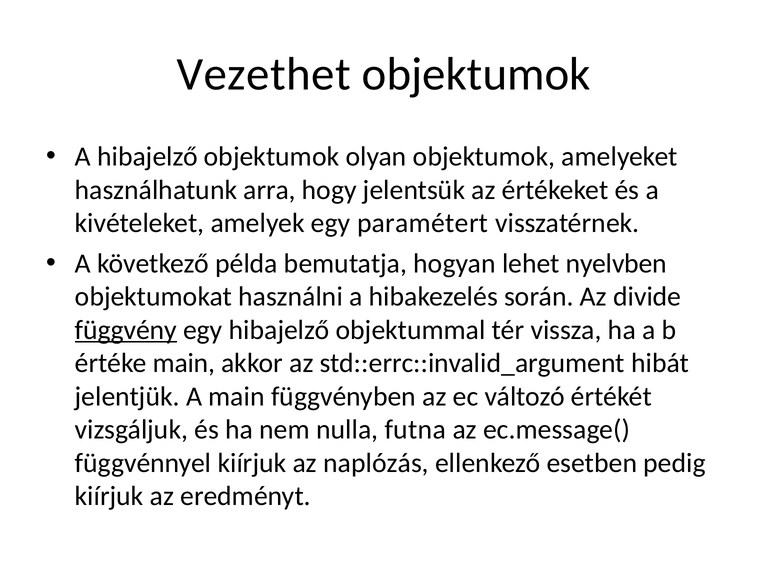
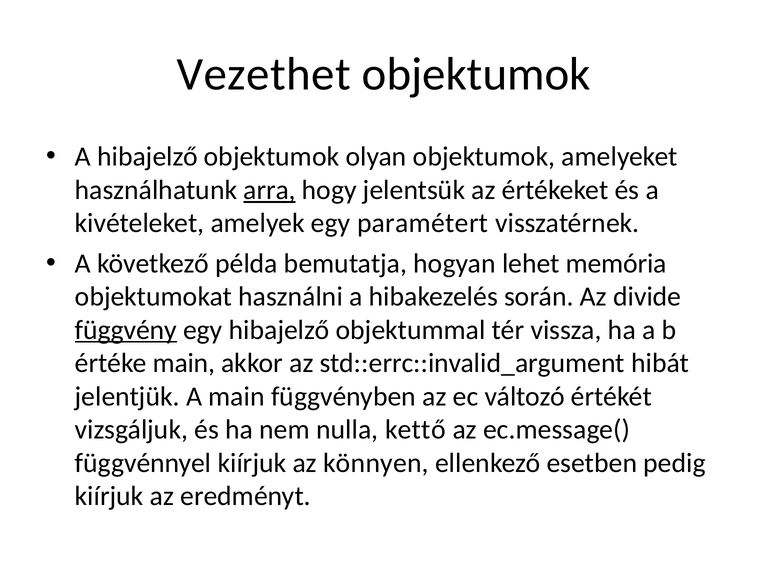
arra underline: none -> present (270, 190)
nyelvben: nyelvben -> memória (616, 263)
futna: futna -> kettő (415, 430)
naplózás: naplózás -> könnyen (376, 463)
